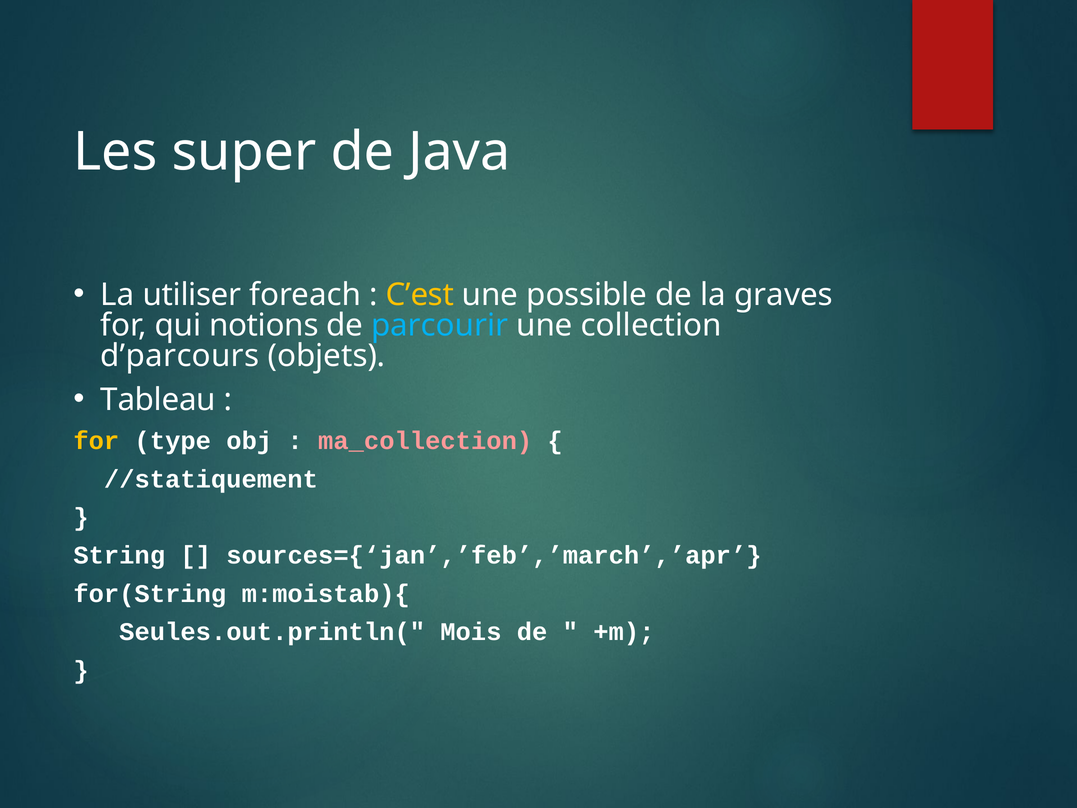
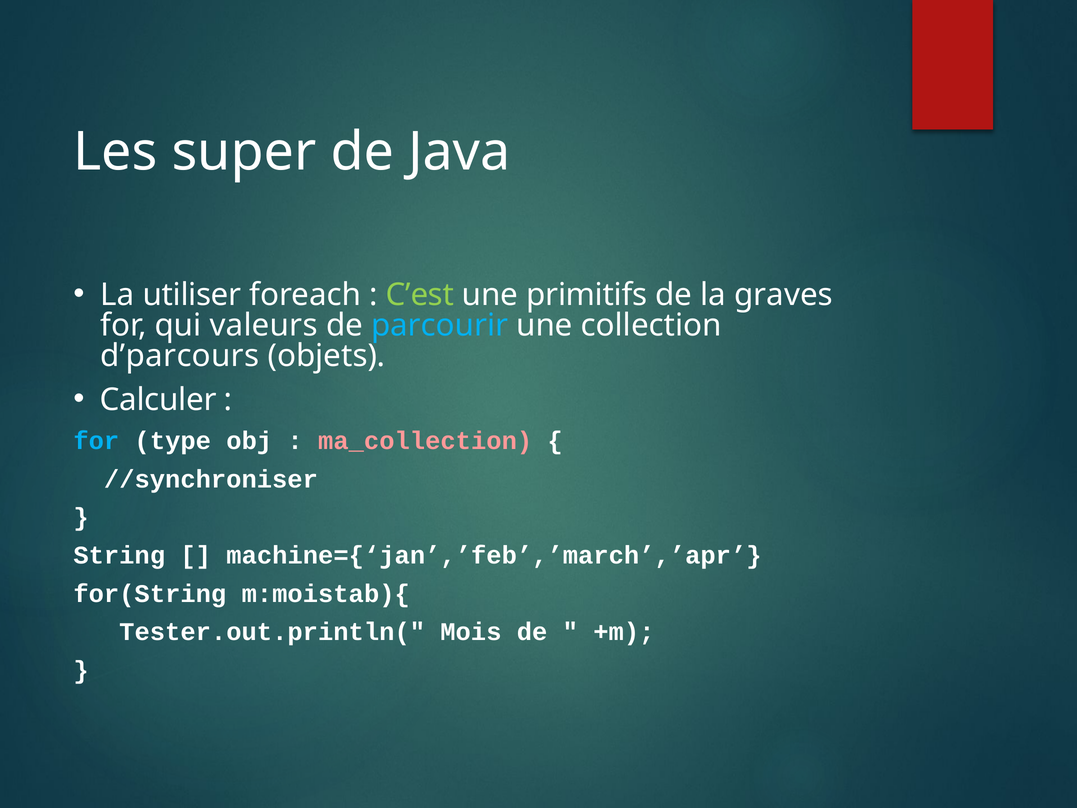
C’est colour: yellow -> light green (420, 295)
possible: possible -> primitifs (587, 295)
notions: notions -> valeurs (264, 325)
Tableau: Tableau -> Calculer (158, 400)
for colour: yellow -> light blue (96, 441)
//statiquement: //statiquement -> //synchroniser (211, 479)
sources={‘jan’,’feb’,’march’,’apr: sources={‘jan’,’feb’,’march’,’apr -> machine={‘jan’,’feb’,’march’,’apr (494, 555)
Seules.out.println(: Seules.out.println( -> Tester.out.println( (272, 632)
